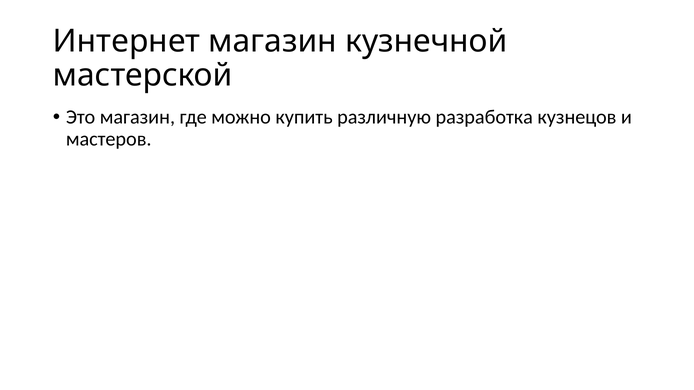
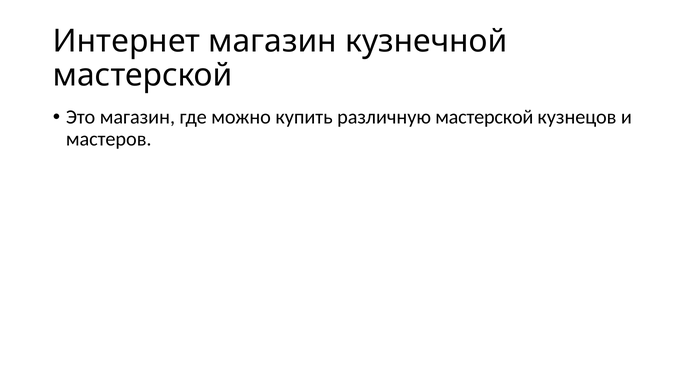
различную разработка: разработка -> мастерской (484, 117)
